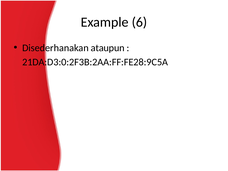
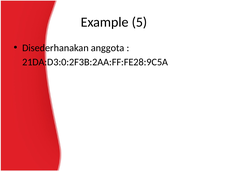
6: 6 -> 5 (139, 22)
ataupun: ataupun -> anggota (108, 48)
